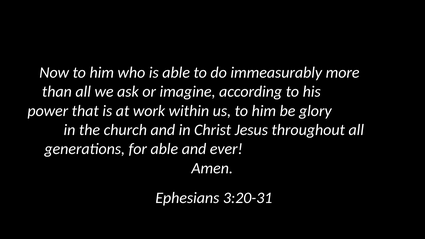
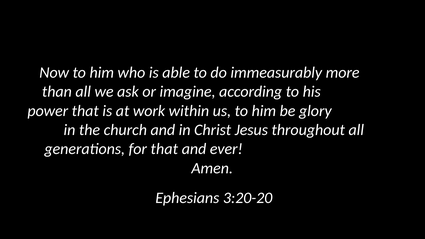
for able: able -> that (164, 149)
3:20-31: 3:20-31 -> 3:20-20 (248, 198)
